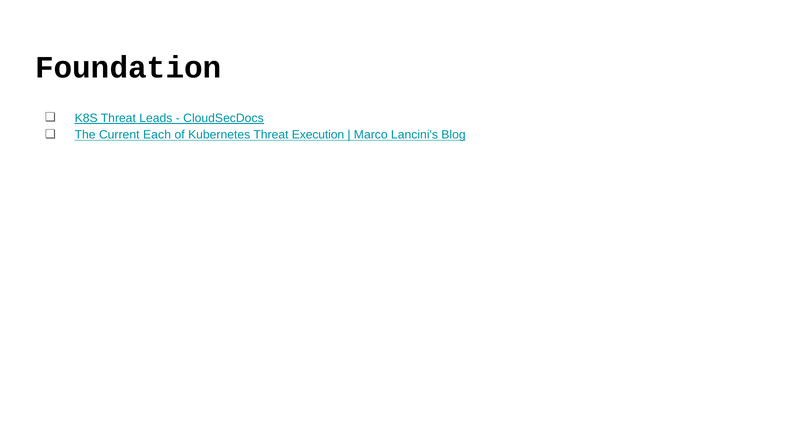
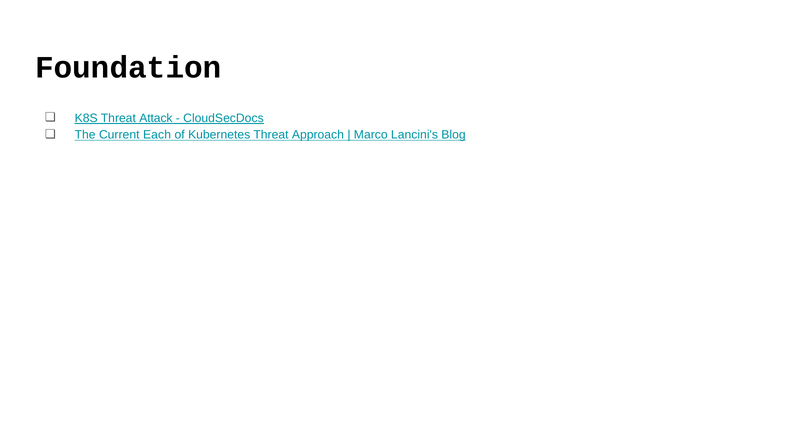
Leads: Leads -> Attack (156, 118)
Execution: Execution -> Approach (318, 135)
